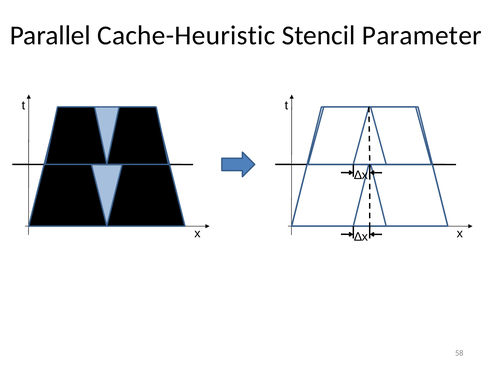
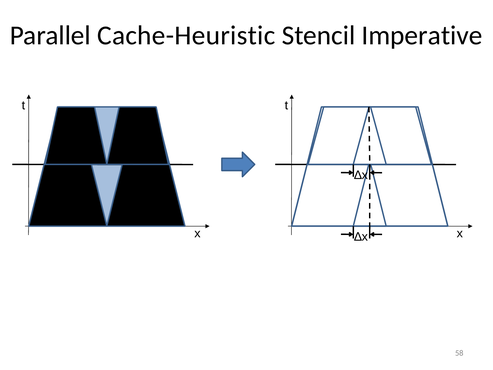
Parameter: Parameter -> Imperative (422, 36)
